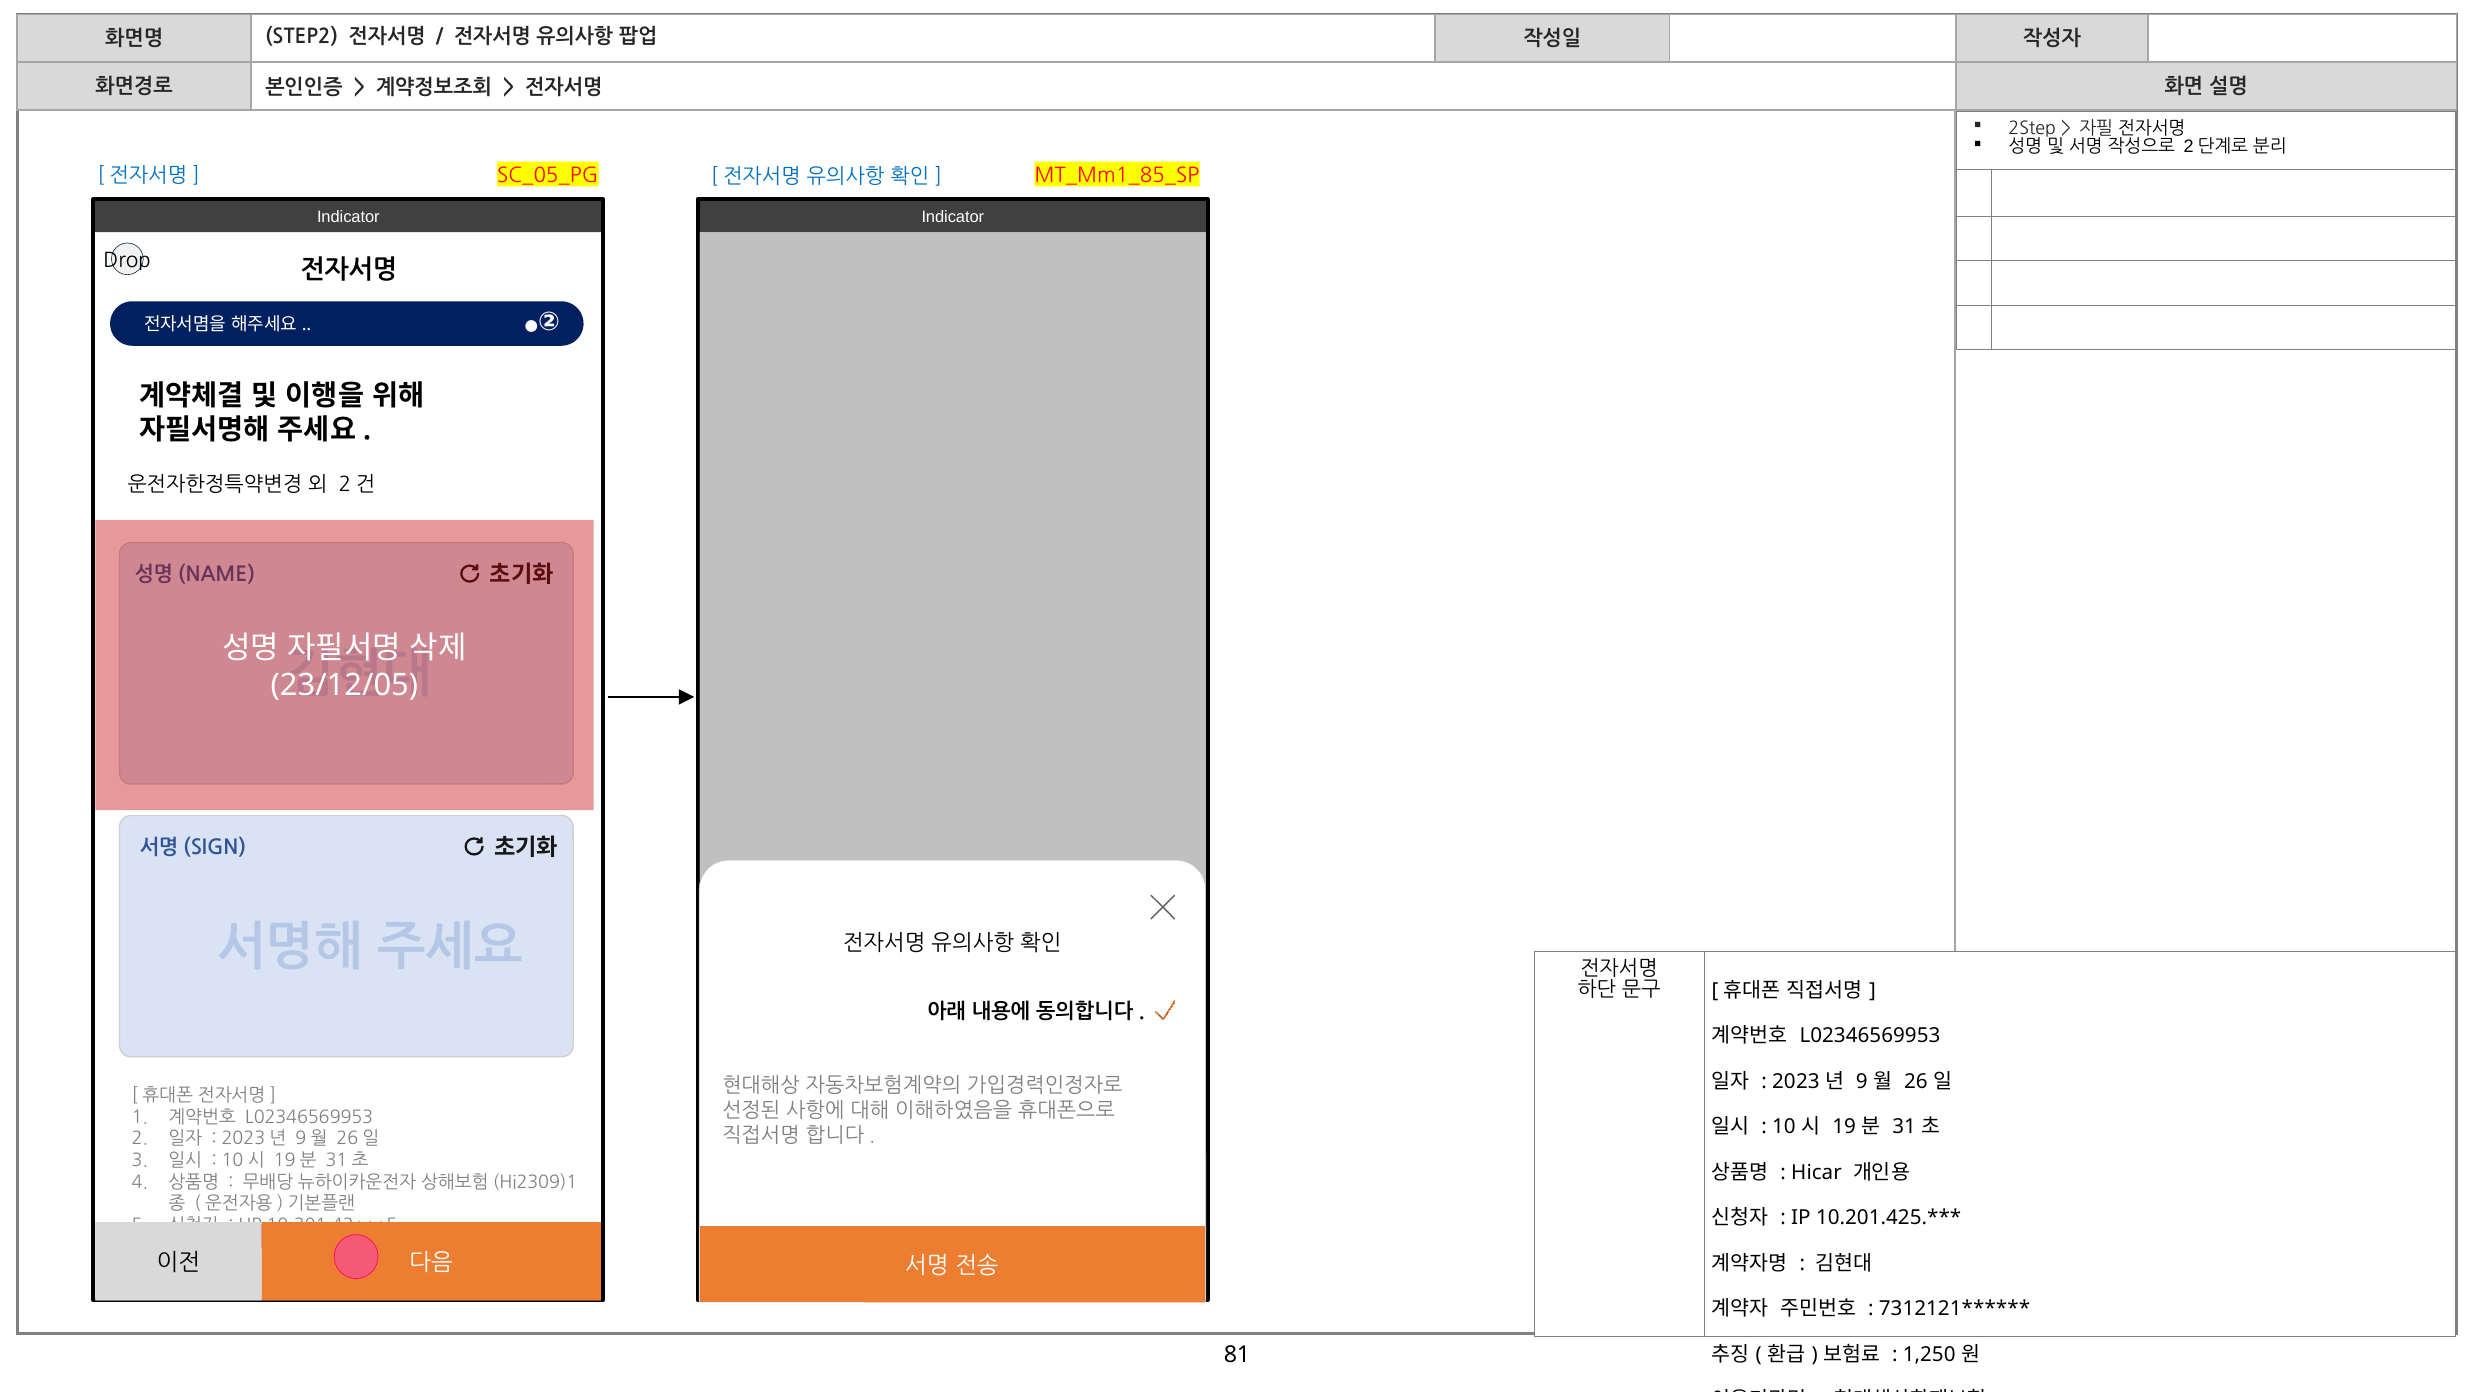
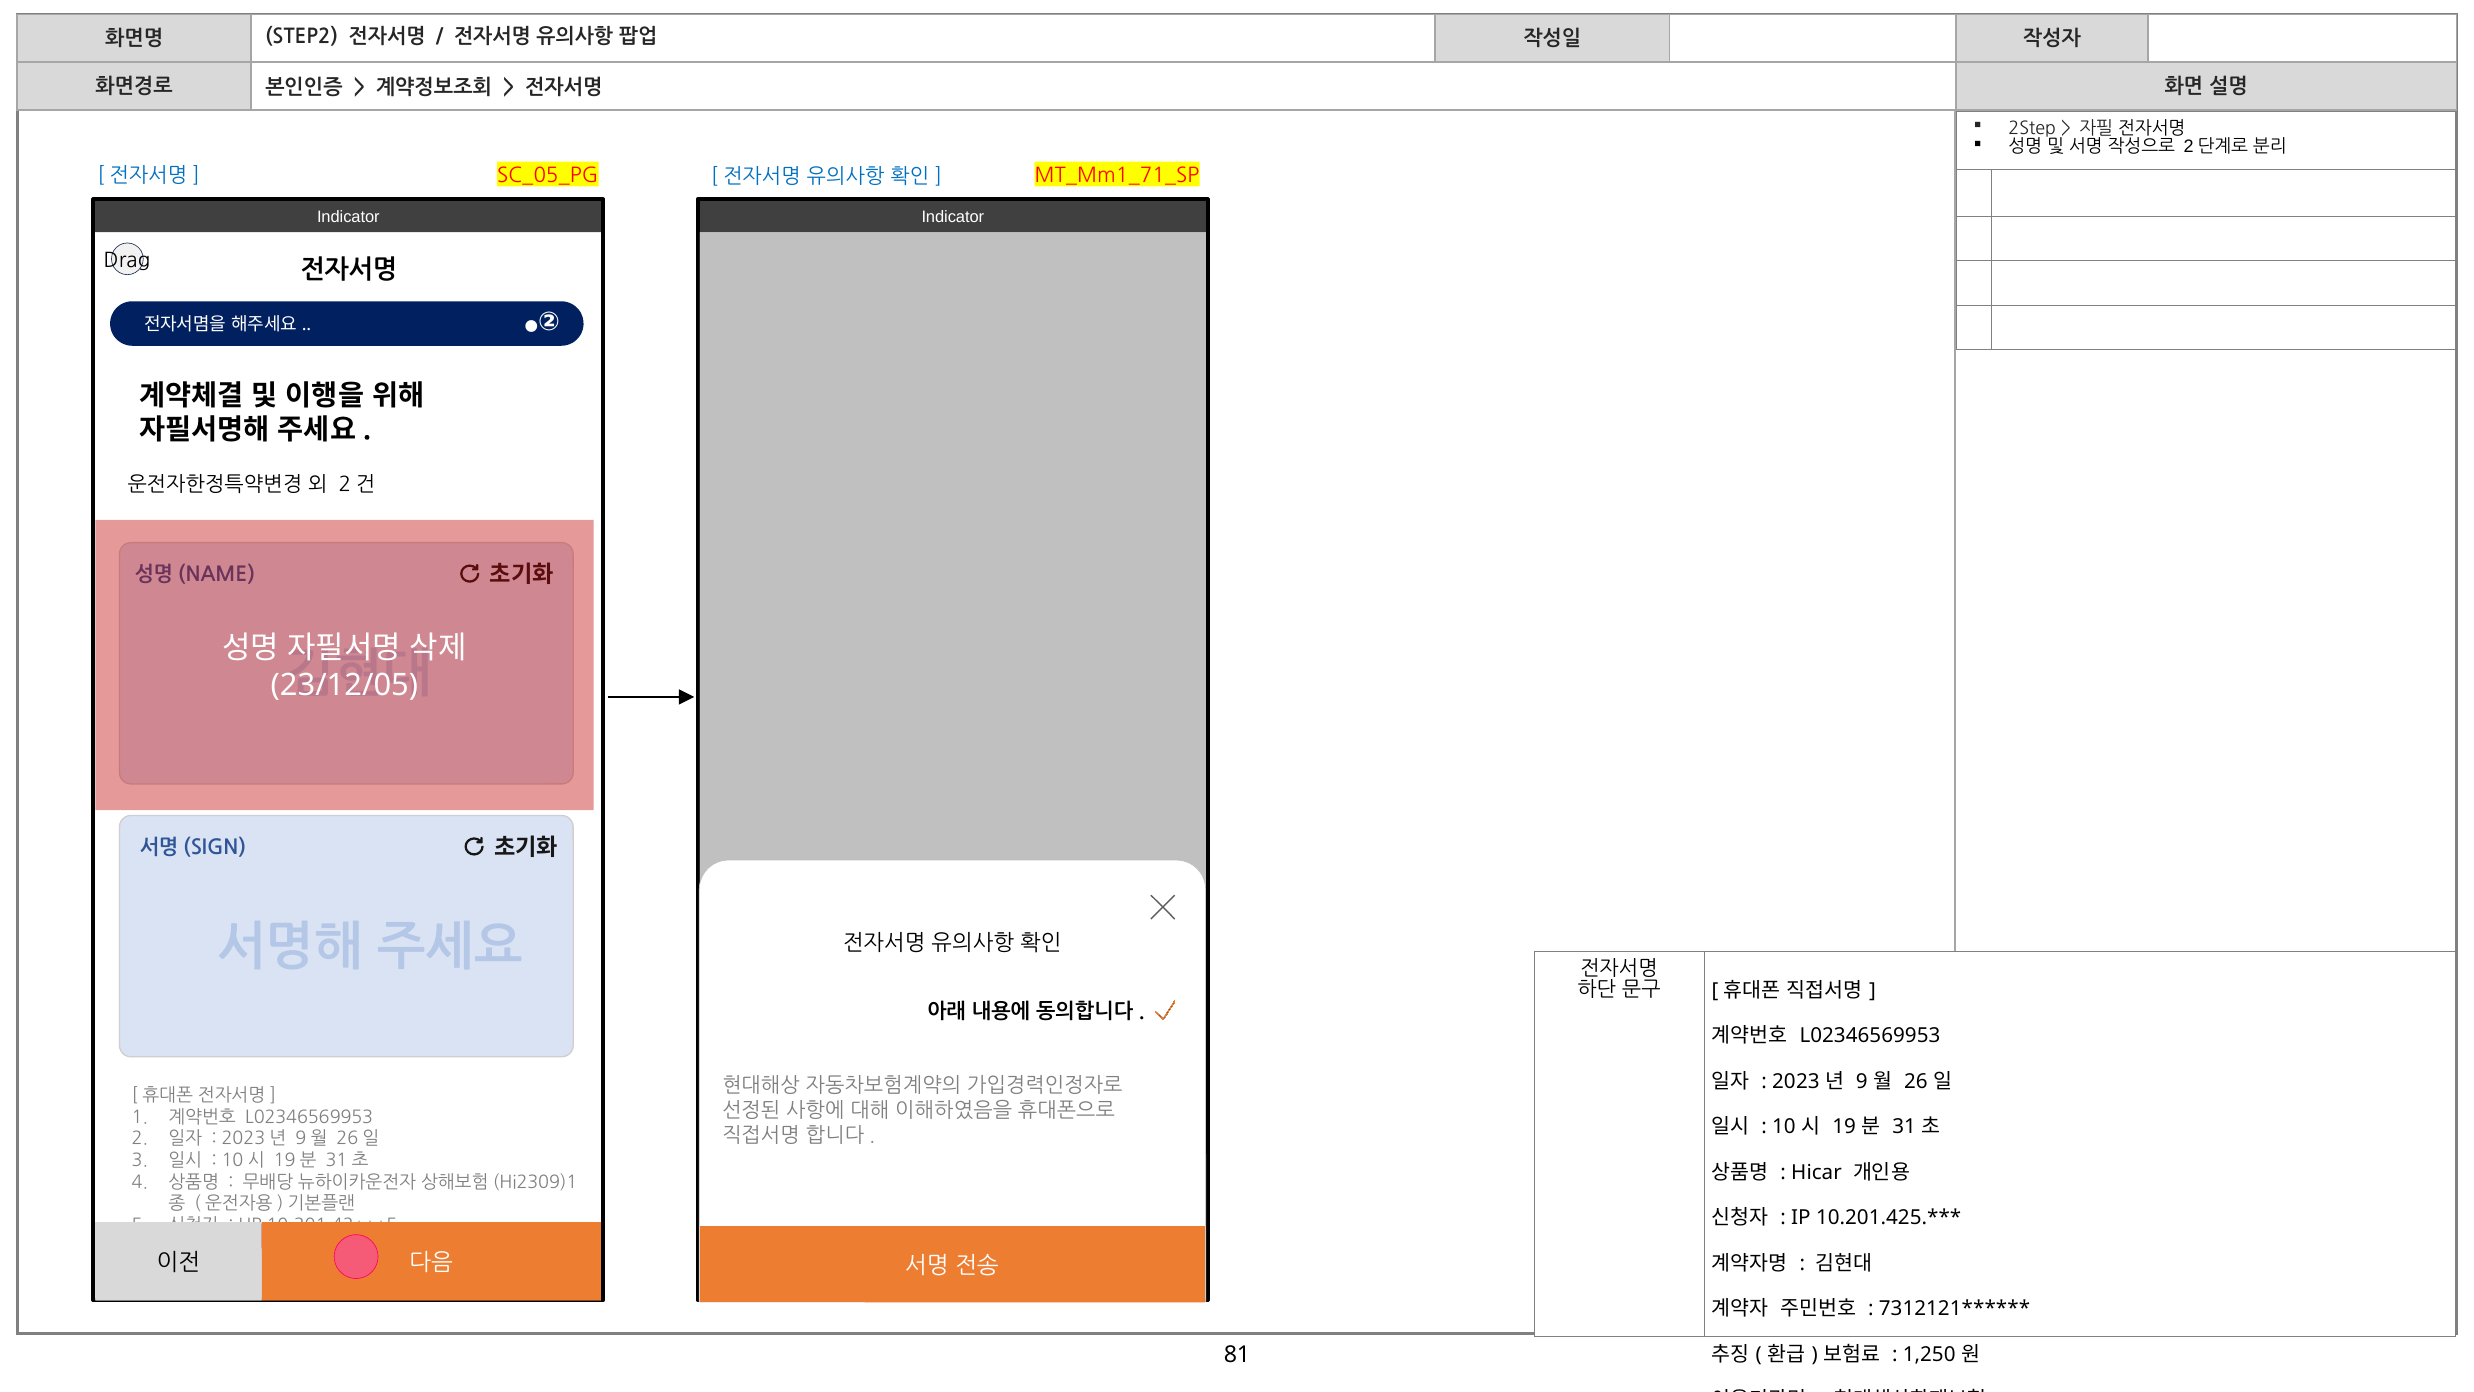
MT_Mm1_85_SP: MT_Mm1_85_SP -> MT_Mm1_71_SP (1117, 175)
Drop: Drop -> Drag (127, 260)
